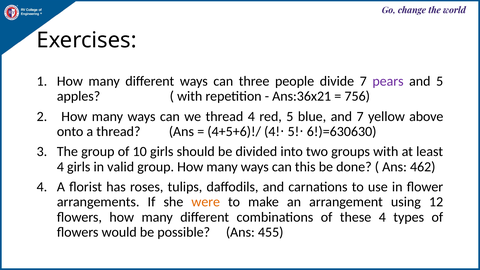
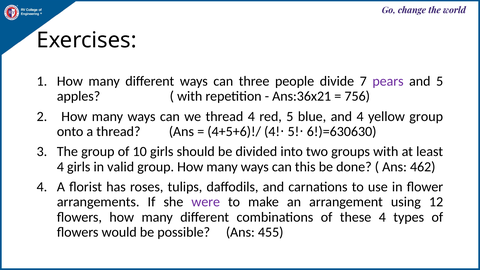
and 7: 7 -> 4 (360, 116)
yellow above: above -> group (426, 116)
were colour: orange -> purple (206, 202)
